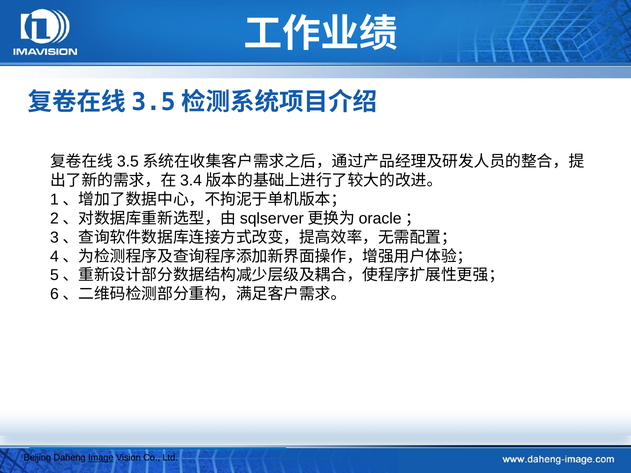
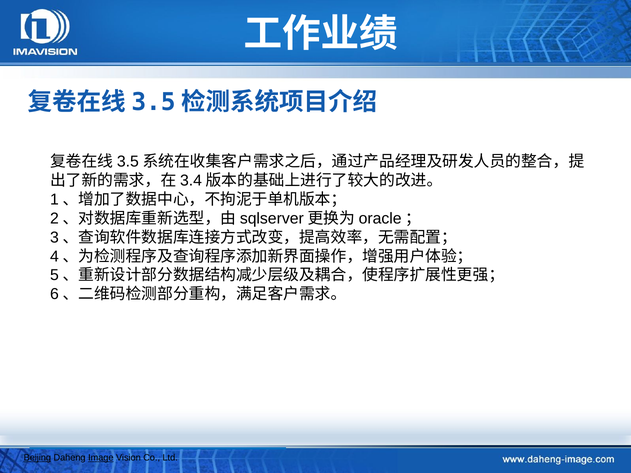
Beijing underline: none -> present (37, 458)
